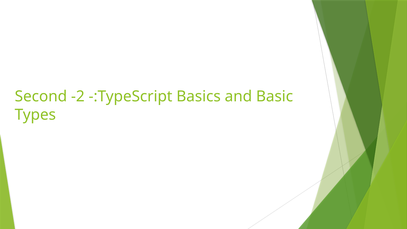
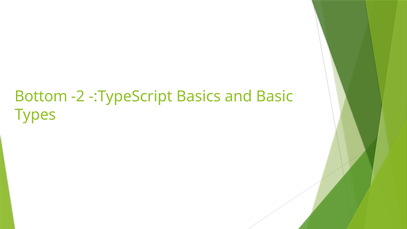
Second: Second -> Bottom (41, 96)
